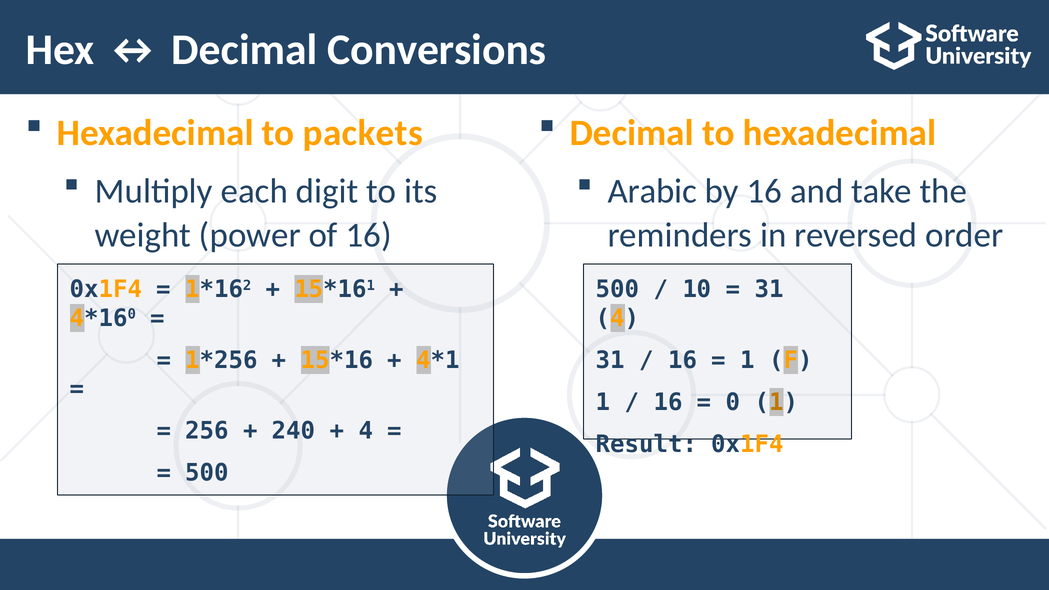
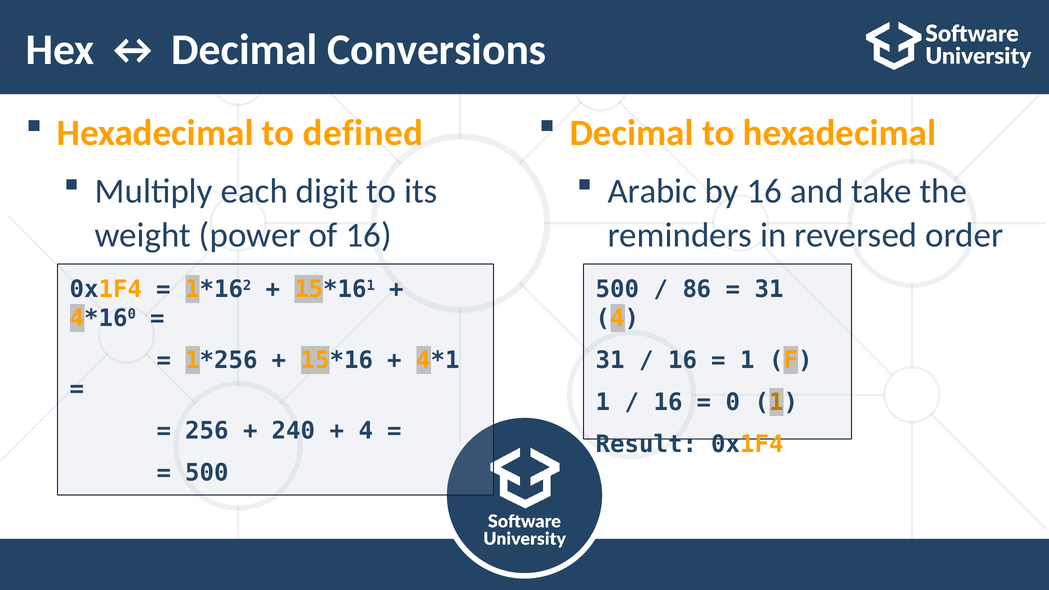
packets: packets -> defined (363, 133)
10: 10 -> 86 (697, 289)
